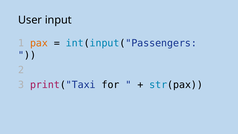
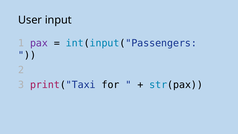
pax colour: orange -> purple (39, 43)
